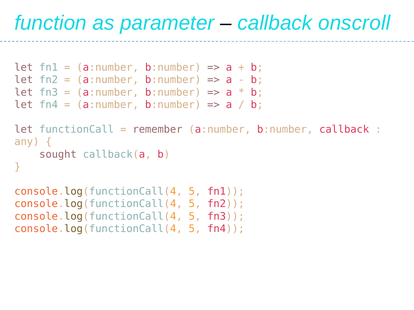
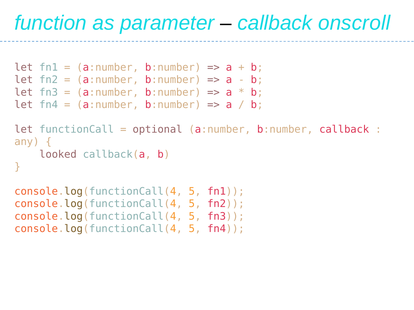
remember: remember -> optional (158, 130)
sought: sought -> looked (58, 155)
